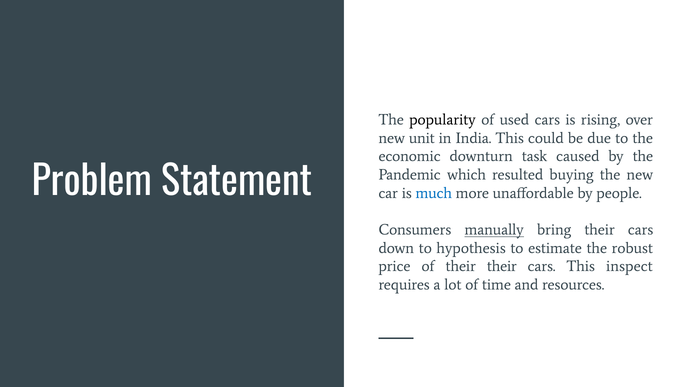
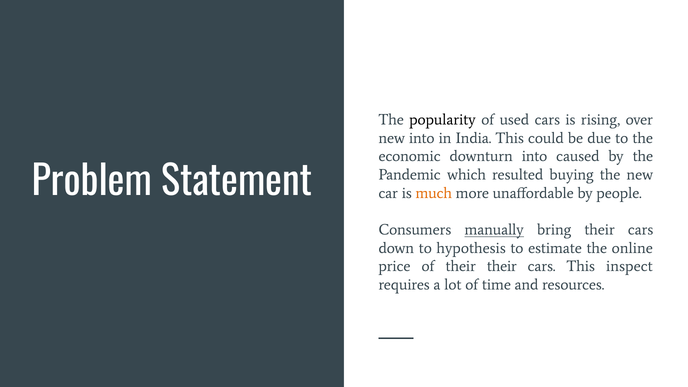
new unit: unit -> into (422, 138)
downturn task: task -> into (535, 156)
much colour: blue -> orange (434, 193)
robust: robust -> online (632, 248)
